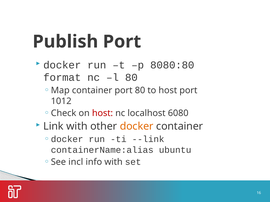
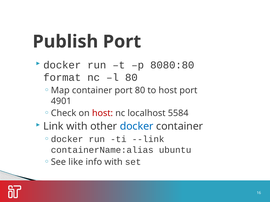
1012: 1012 -> 4901 (61, 101)
6080: 6080 -> 5584 (178, 113)
docker colour: orange -> blue (137, 127)
incl: incl -> like (76, 162)
